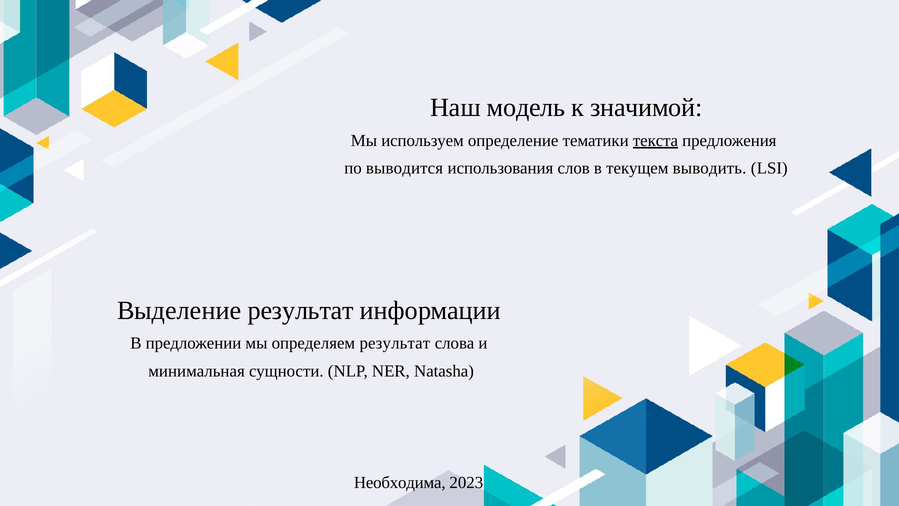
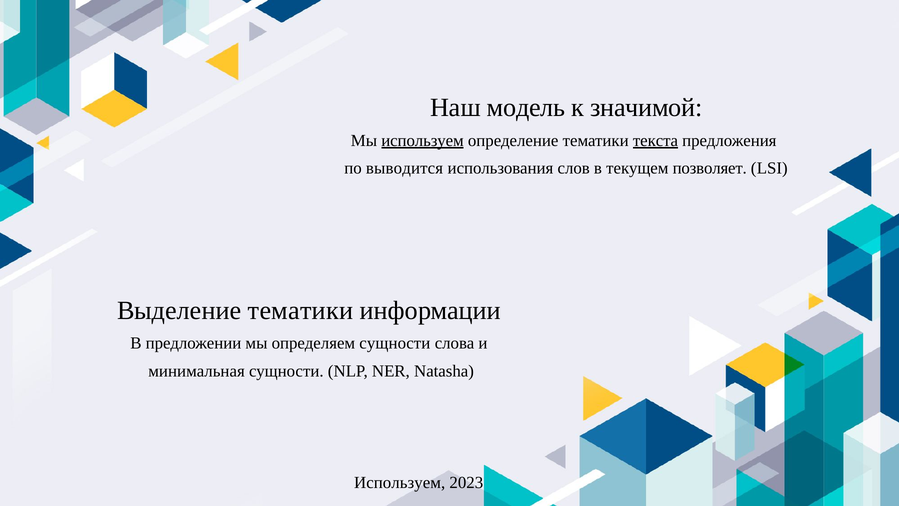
используем underline: none -> present (423, 140)
выводить: выводить -> позволяет (710, 168)
Выделение результат: результат -> тематики (300, 311)
определяем результат: результат -> сущности (395, 343)
Необходима: Необходима -> Используем (400, 482)
